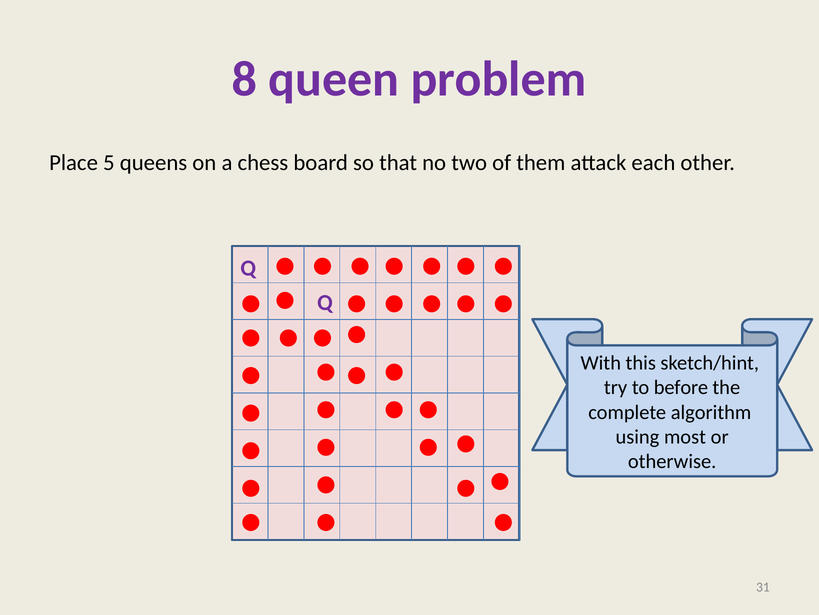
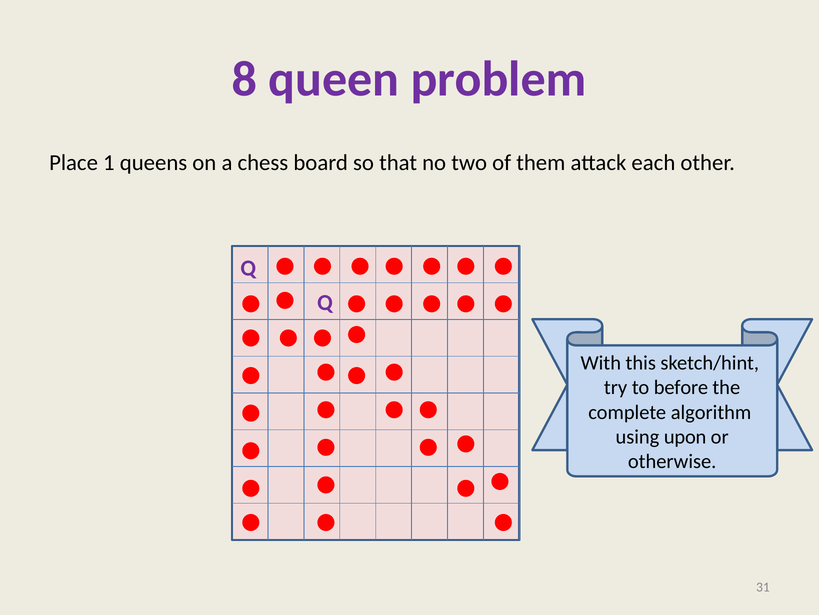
5: 5 -> 1 (109, 163)
most: most -> upon (685, 436)
